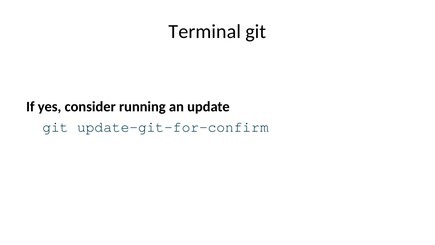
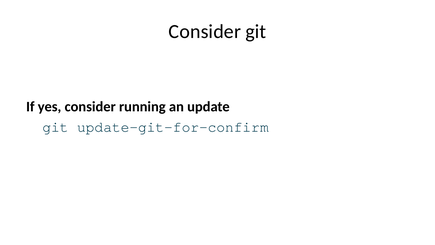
Terminal: Terminal -> Consider (205, 32)
